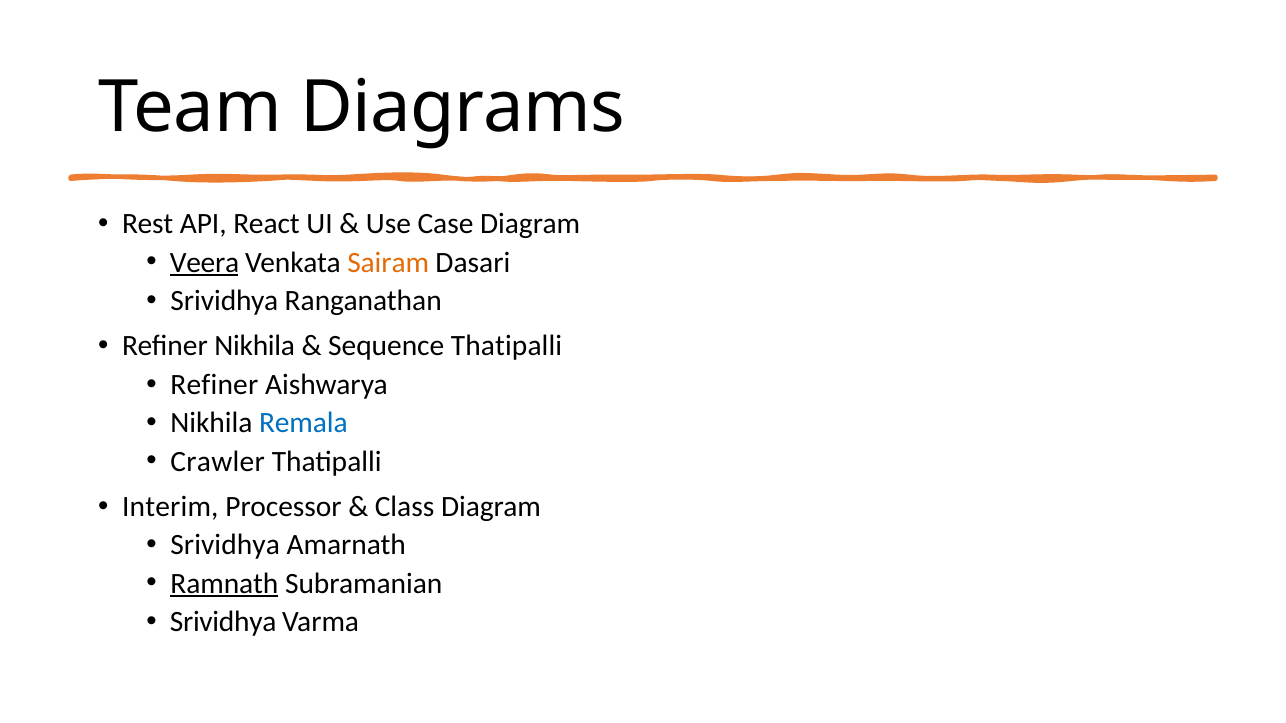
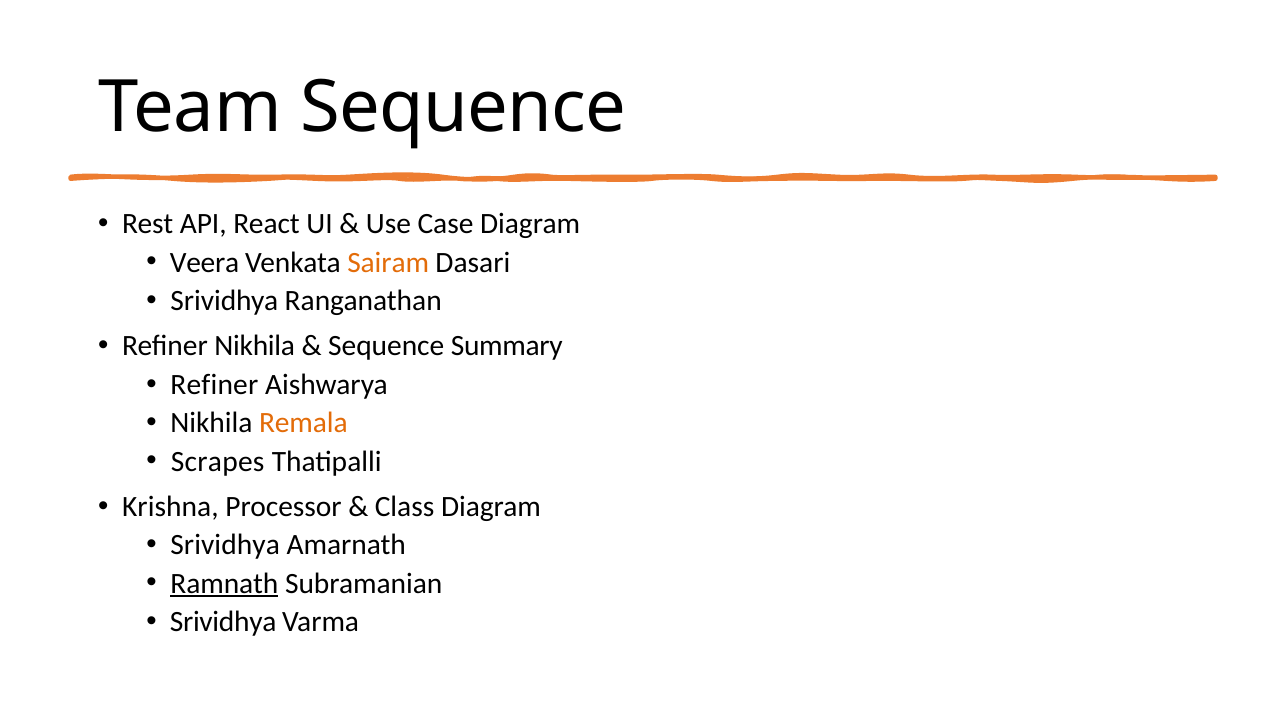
Team Diagrams: Diagrams -> Sequence (463, 108)
Veera underline: present -> none (205, 262)
Sequence Thatipalli: Thatipalli -> Summary (507, 346)
Remala colour: blue -> orange (303, 423)
Crawler: Crawler -> Scrapes (218, 462)
Interim: Interim -> Krishna (170, 507)
